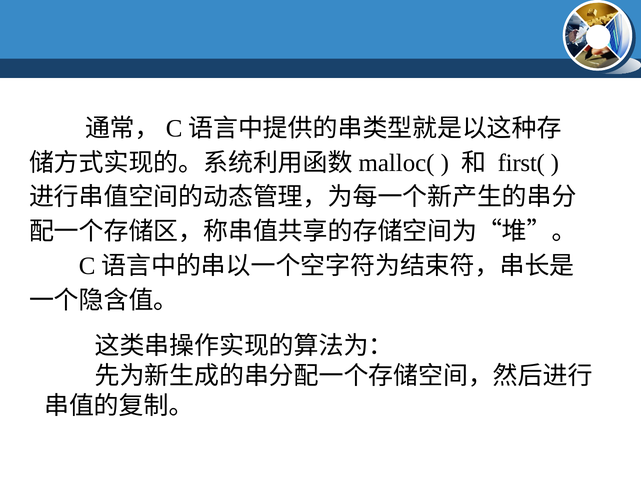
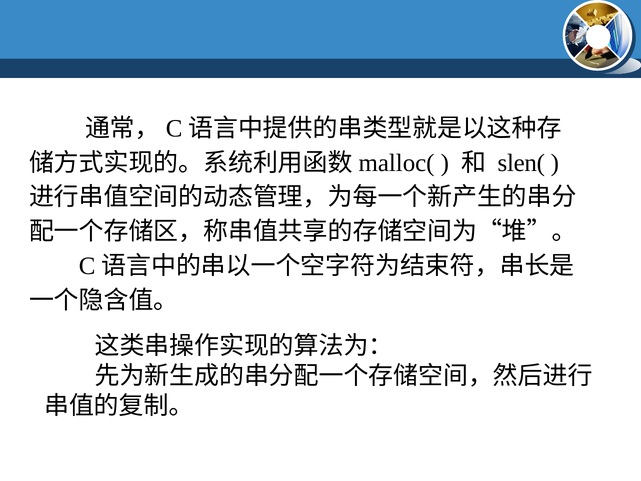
first(: first( -> slen( (521, 163)
